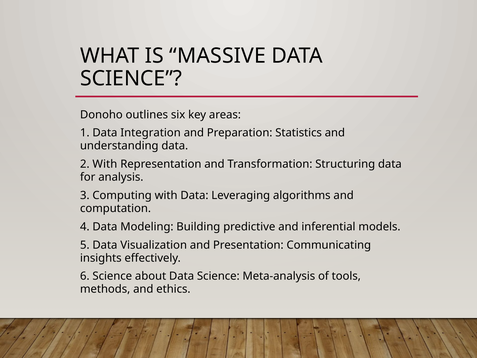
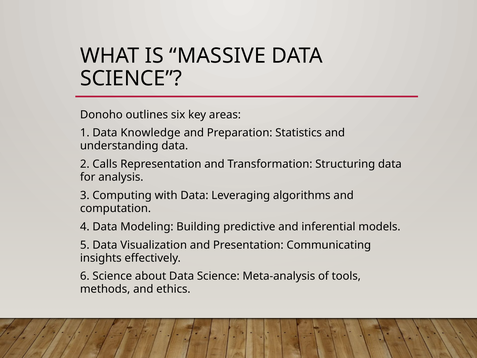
Integration: Integration -> Knowledge (151, 133)
2 With: With -> Calls (105, 164)
